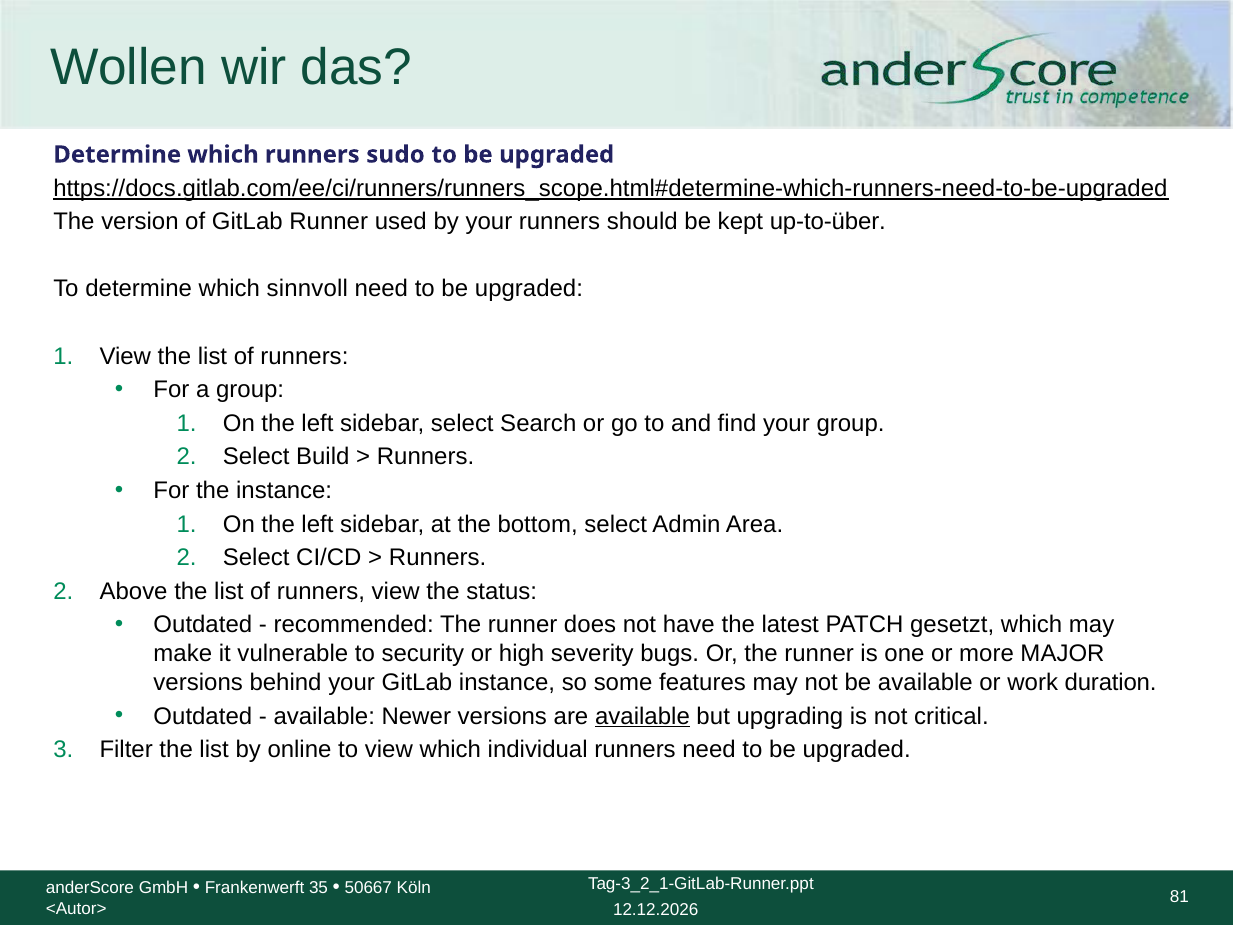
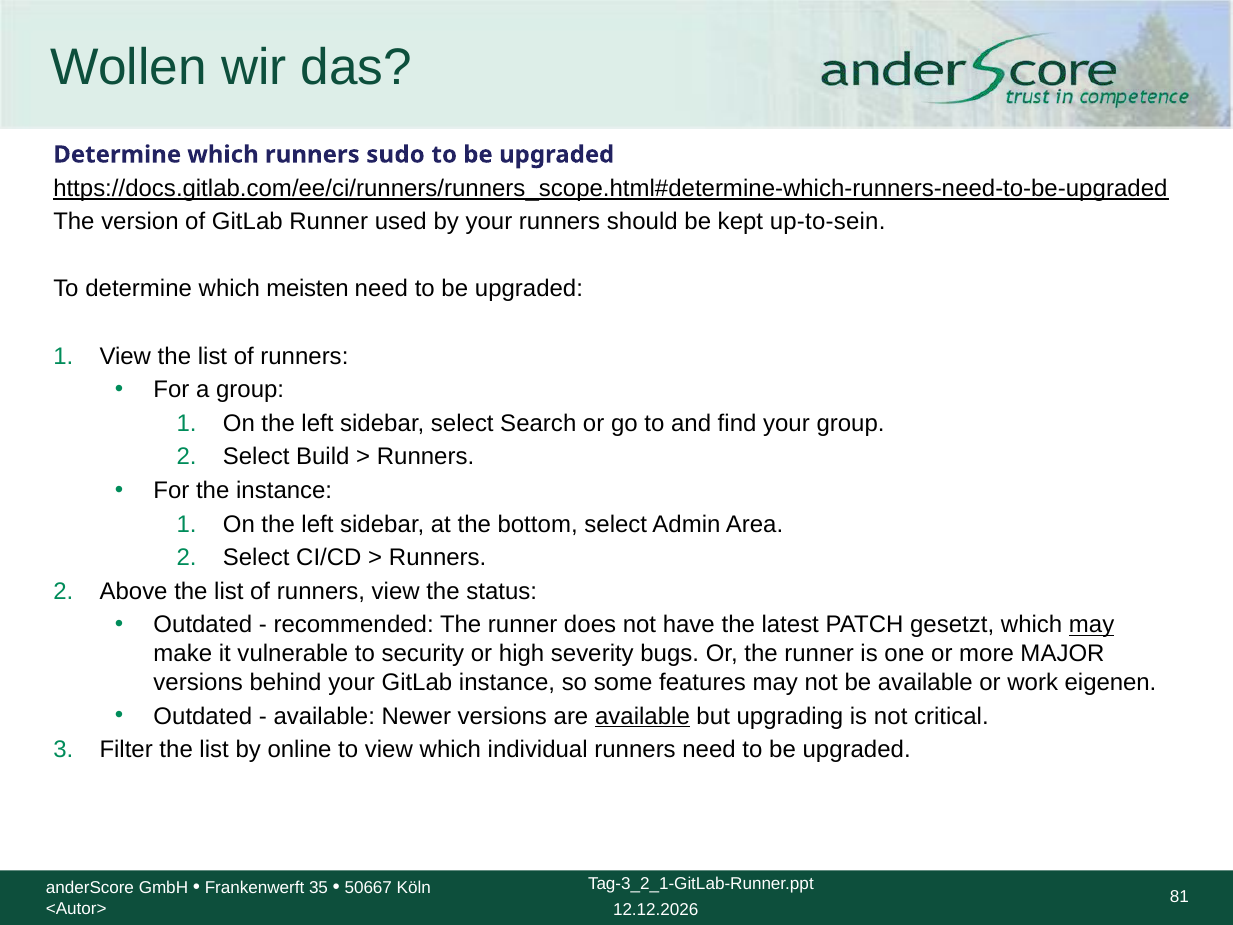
up-to-über: up-to-über -> up-to-sein (828, 222)
sinnvoll: sinnvoll -> meisten (308, 289)
may underline: none -> present (1092, 625)
duration: duration -> eigenen (1111, 682)
